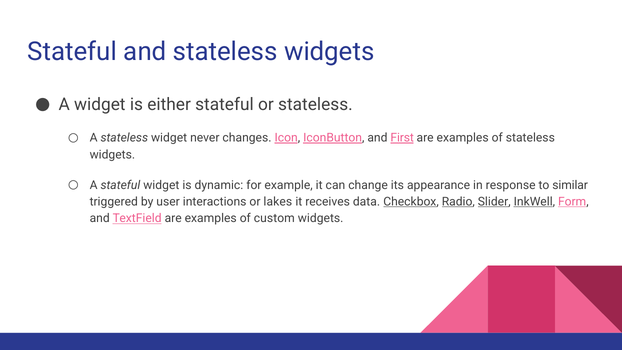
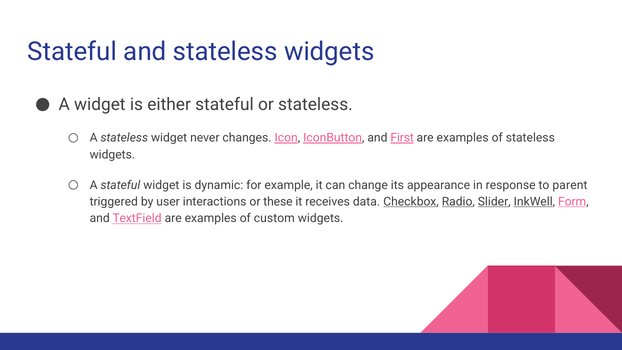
similar: similar -> parent (570, 185)
lakes: lakes -> these (278, 202)
